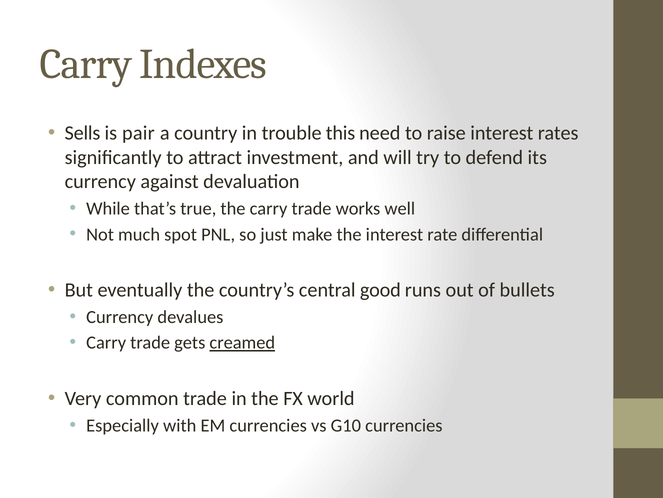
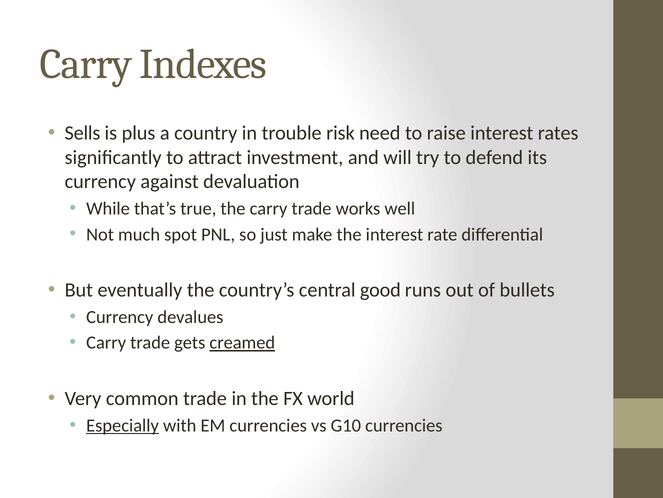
pair: pair -> plus (139, 133)
this: this -> risk (340, 133)
Especially underline: none -> present (123, 425)
